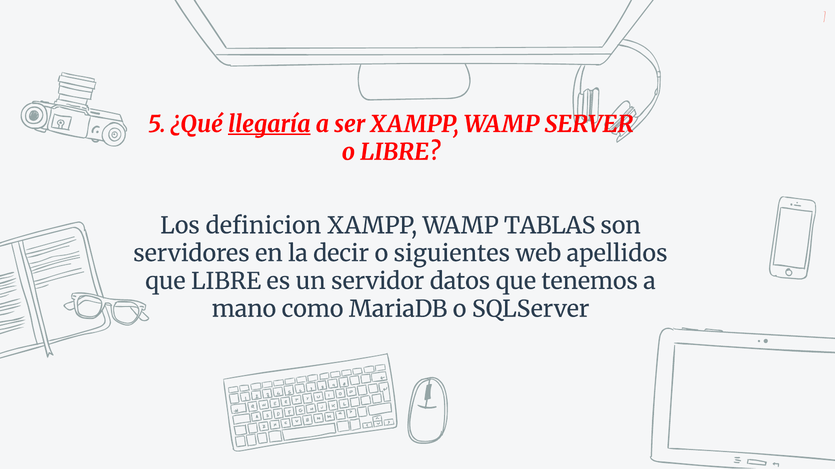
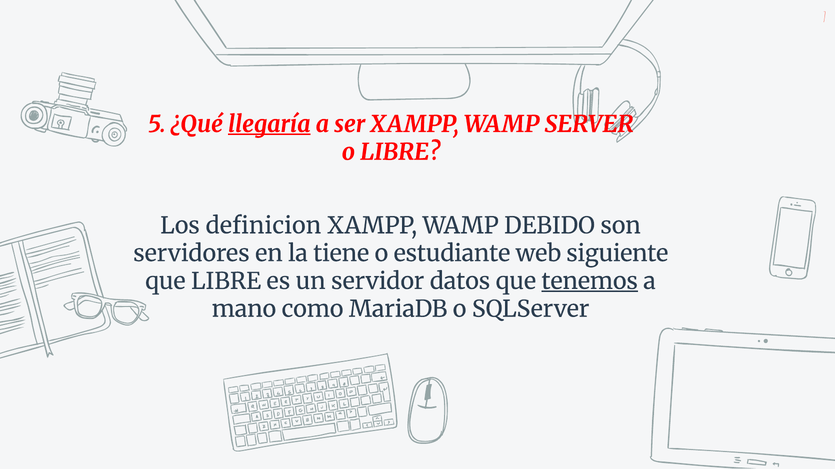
TABLAS: TABLAS -> DEBIDO (550, 226)
decir: decir -> tiene (341, 254)
siguientes: siguientes -> estudiante (452, 254)
apellidos: apellidos -> siguiente (617, 254)
tenemos underline: none -> present (590, 282)
